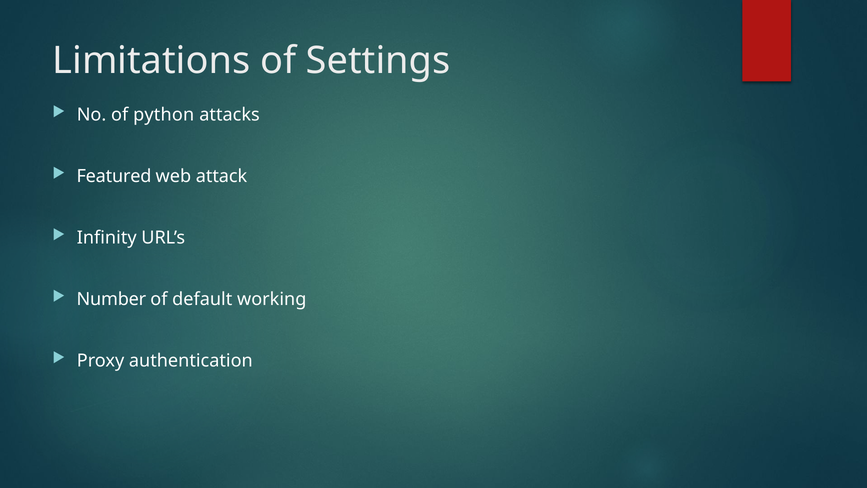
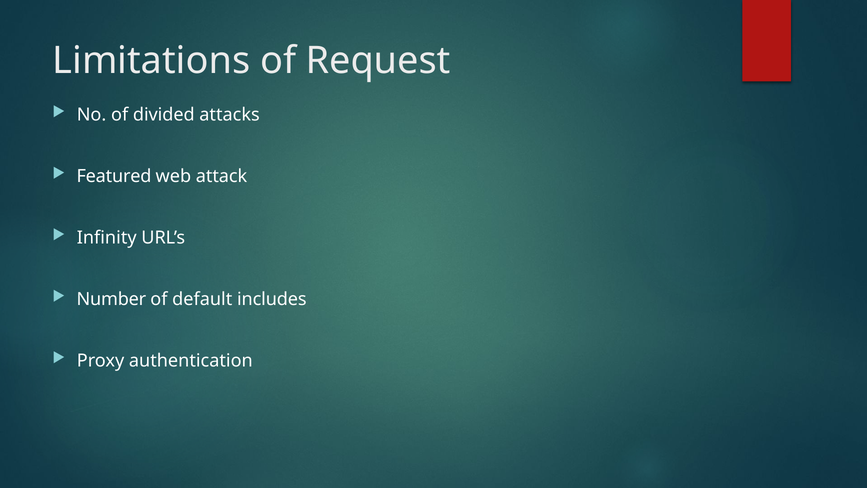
Settings: Settings -> Request (378, 61)
python: python -> divided (164, 115)
working: working -> includes (272, 299)
